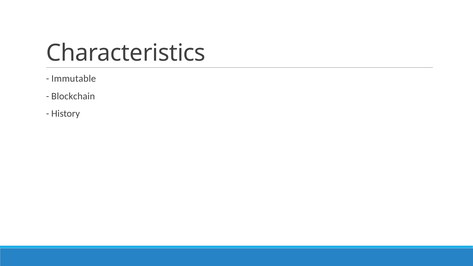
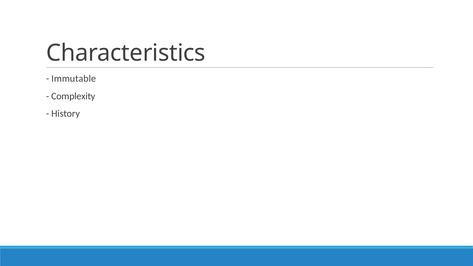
Blockchain: Blockchain -> Complexity (73, 96)
